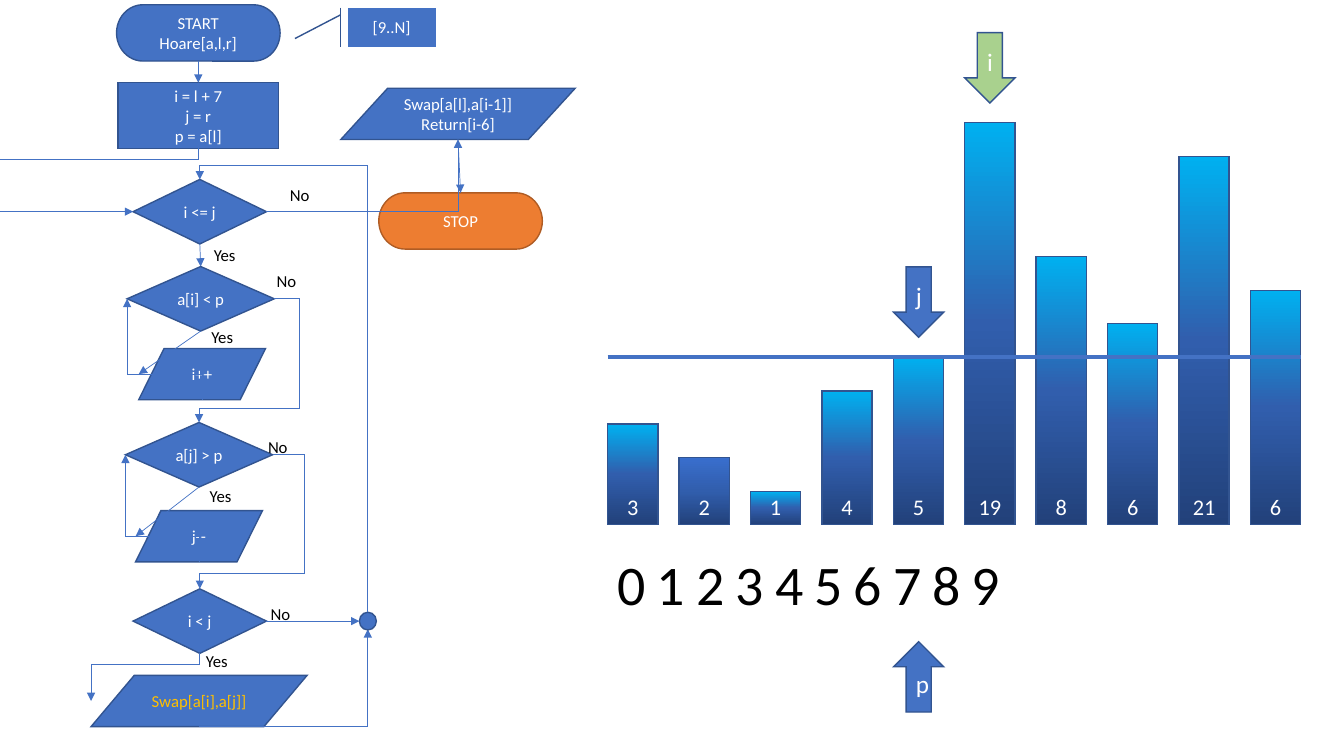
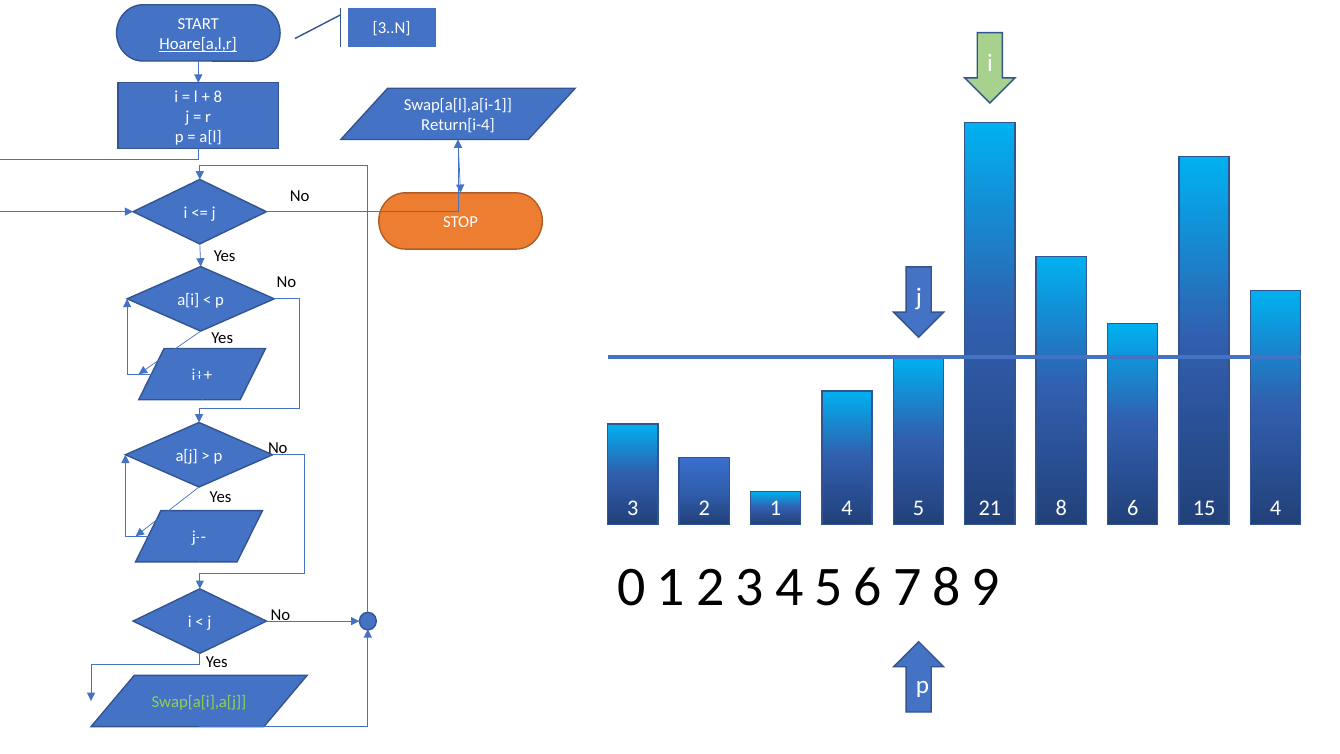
9..N: 9..N -> 3..N (392, 28)
Hoare[a,l,r underline: none -> present (198, 44)
7: 7 -> 8 (218, 97)
Return[i-6: Return[i-6 -> Return[i-4 (458, 125)
19: 19 -> 21 (990, 508)
21: 21 -> 15 (1204, 508)
1 6: 6 -> 4 (1275, 508)
Swap[a[i],a[j colour: yellow -> light green (199, 702)
